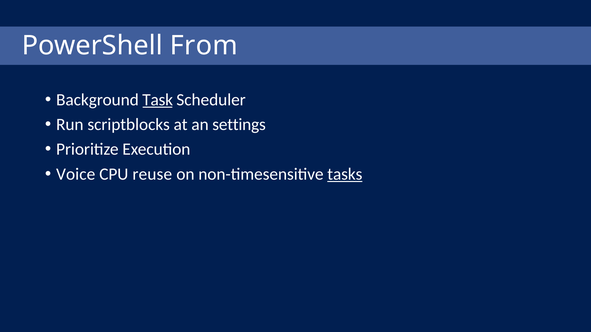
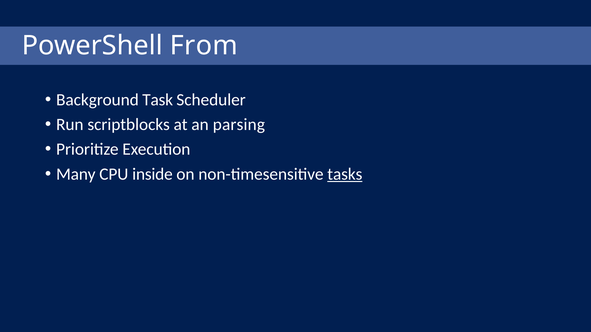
Task underline: present -> none (158, 100)
settings: settings -> parsing (239, 125)
Voice: Voice -> Many (76, 174)
reuse: reuse -> inside (152, 174)
